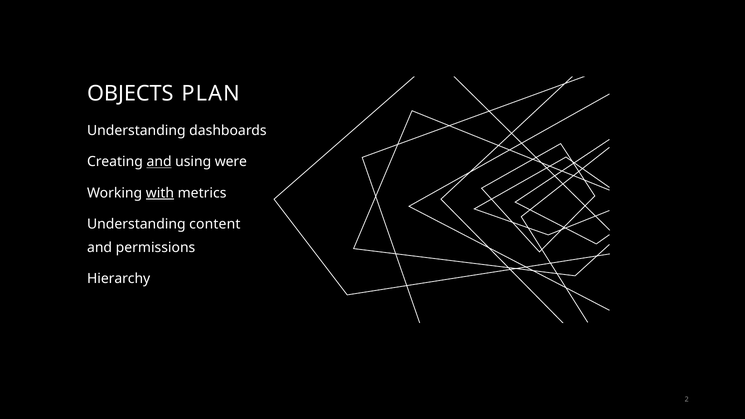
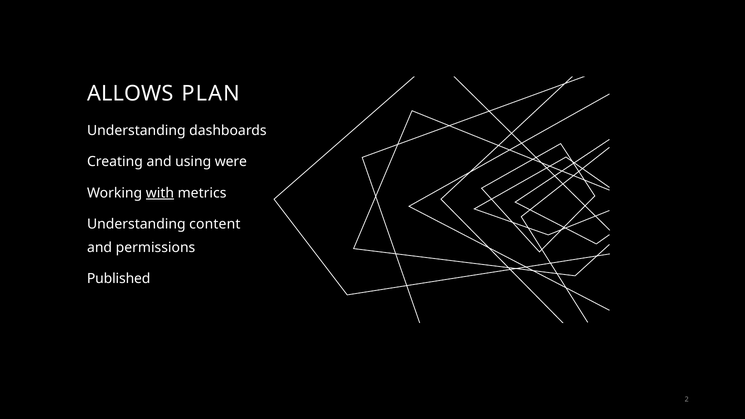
OBJECTS: OBJECTS -> ALLOWS (130, 94)
and underline: present -> none (159, 162)
Hierarchy: Hierarchy -> Published (119, 279)
